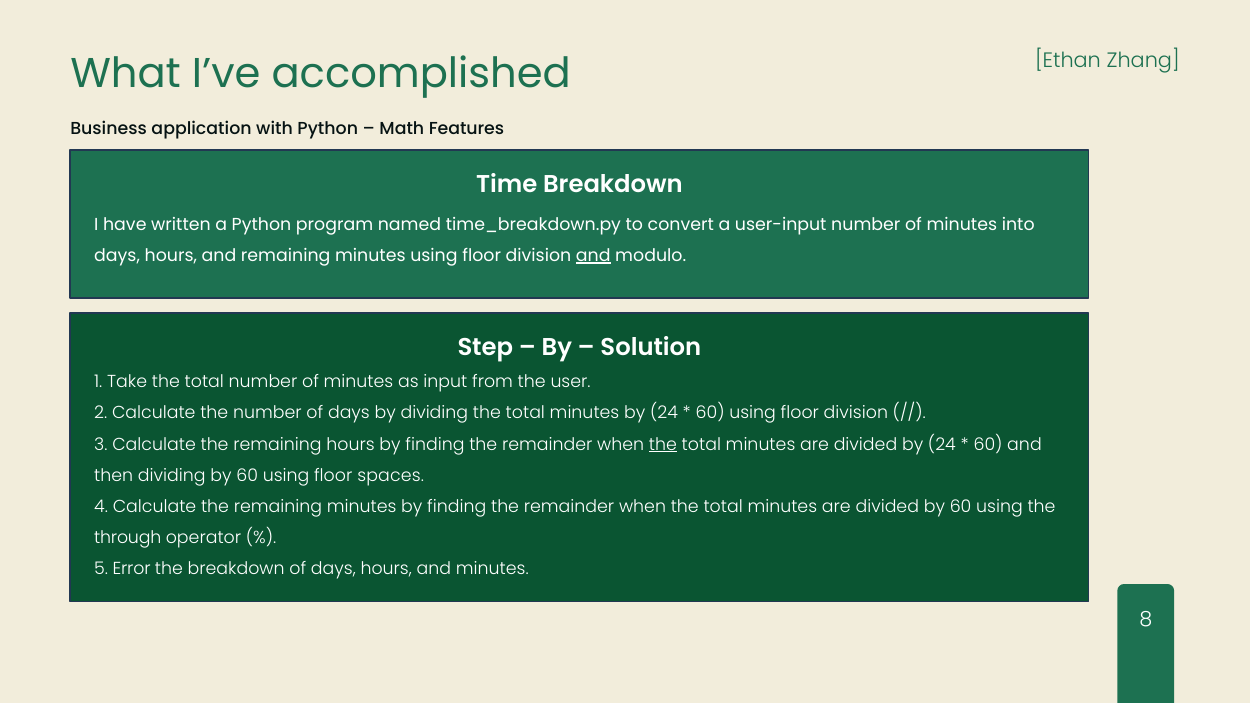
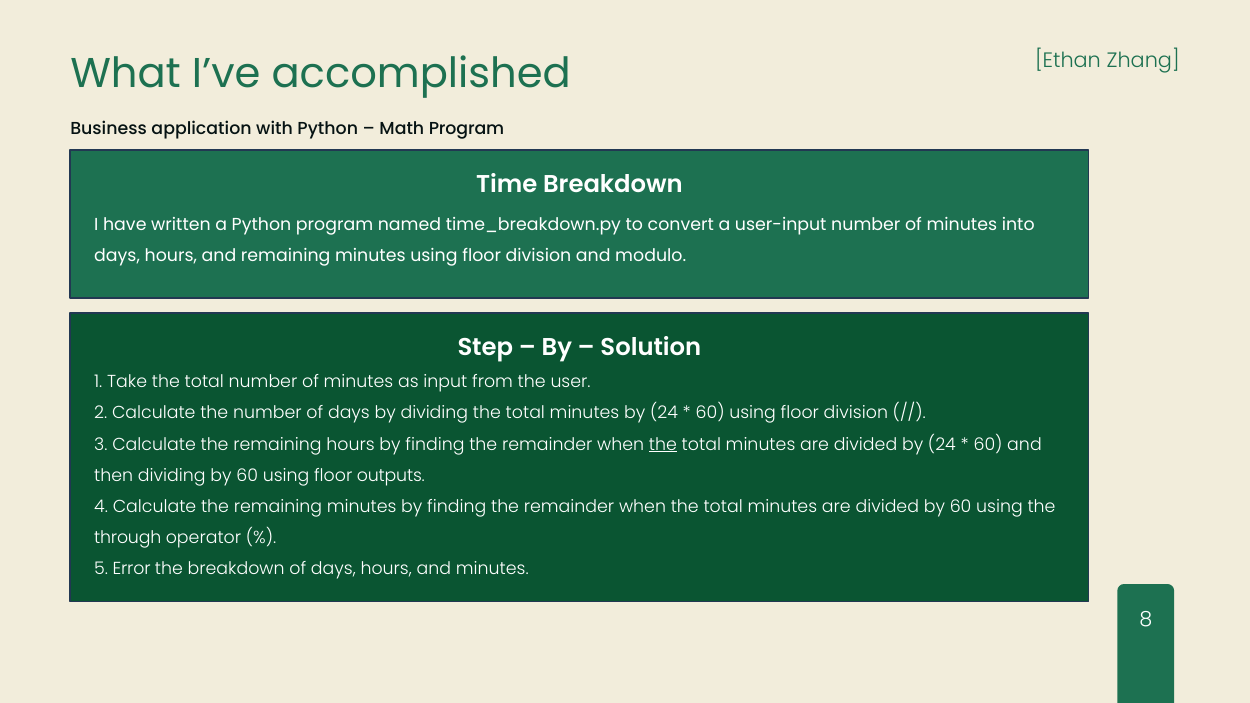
Math Features: Features -> Program (467, 129)
and underline: present -> none (593, 256)
spaces: spaces -> outputs (391, 476)
